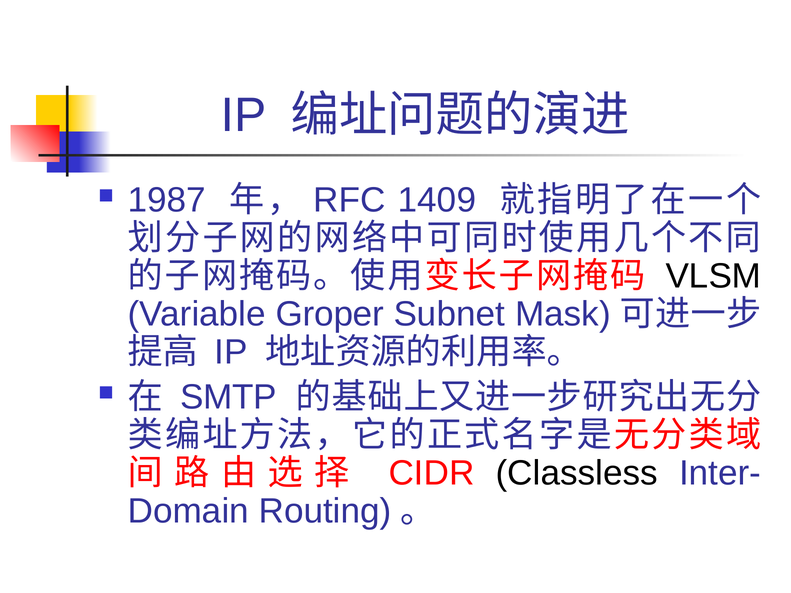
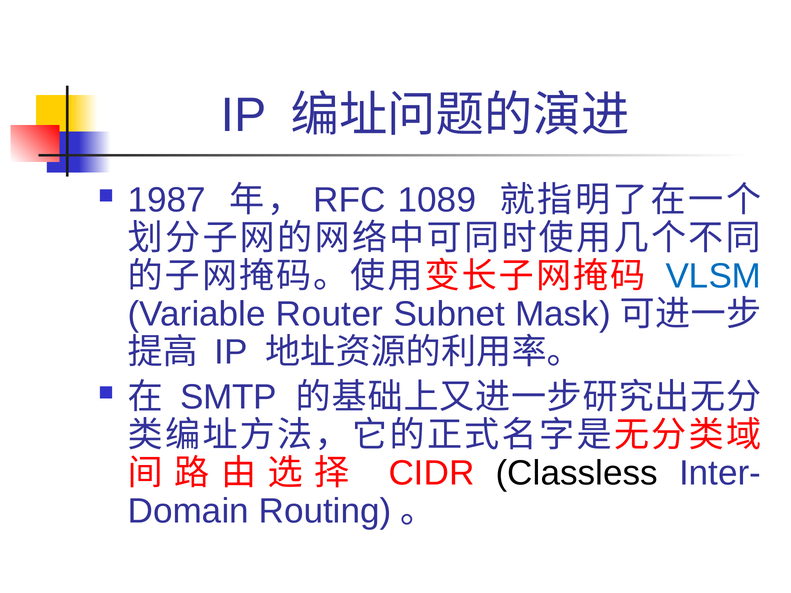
1409: 1409 -> 1089 (437, 200)
VLSM colour: black -> blue (713, 276)
Groper: Groper -> Router (329, 314)
